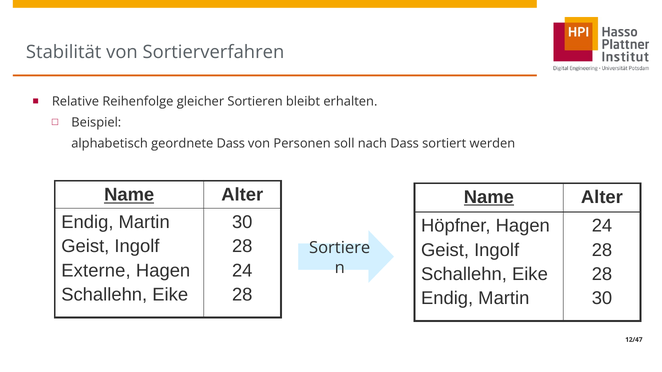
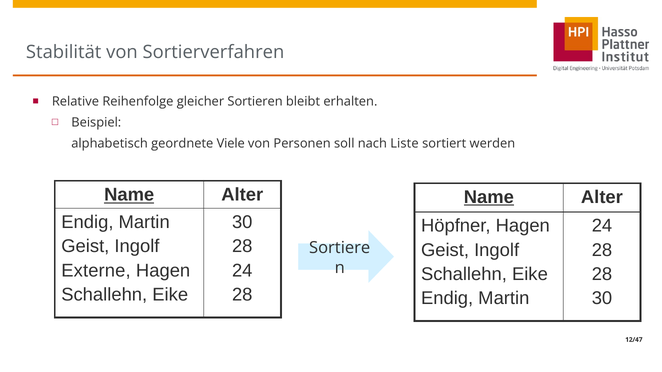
geordnete Dass: Dass -> Viele (231, 144)
nach Dass: Dass -> Liste (404, 144)
